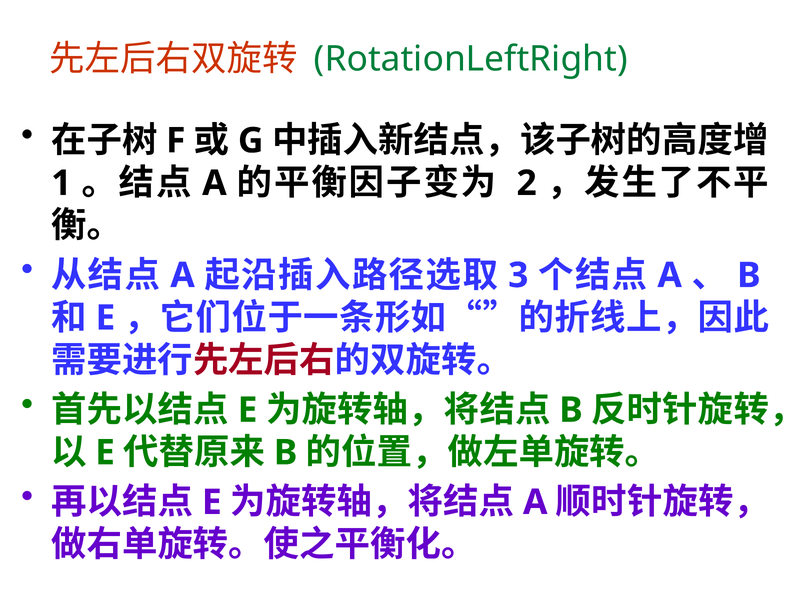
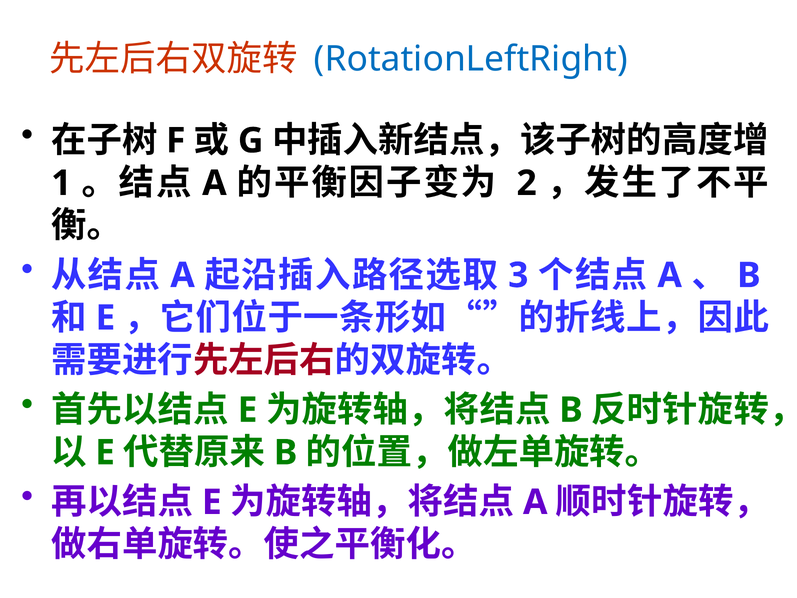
RotationLeftRight colour: green -> blue (471, 59)
